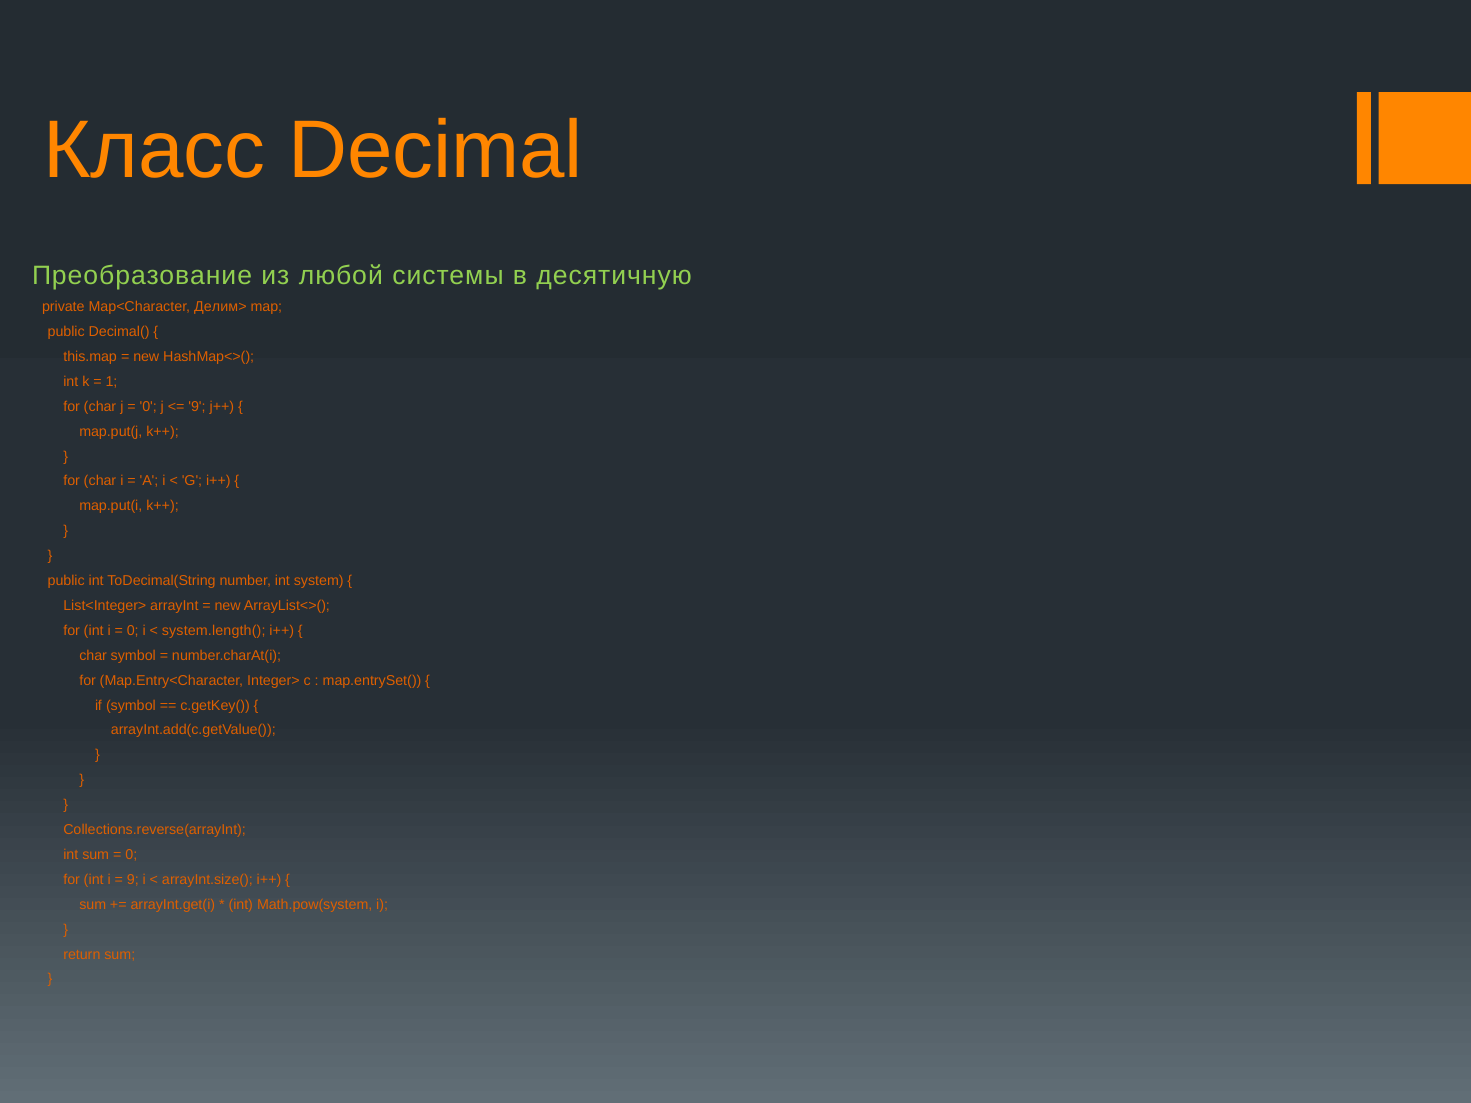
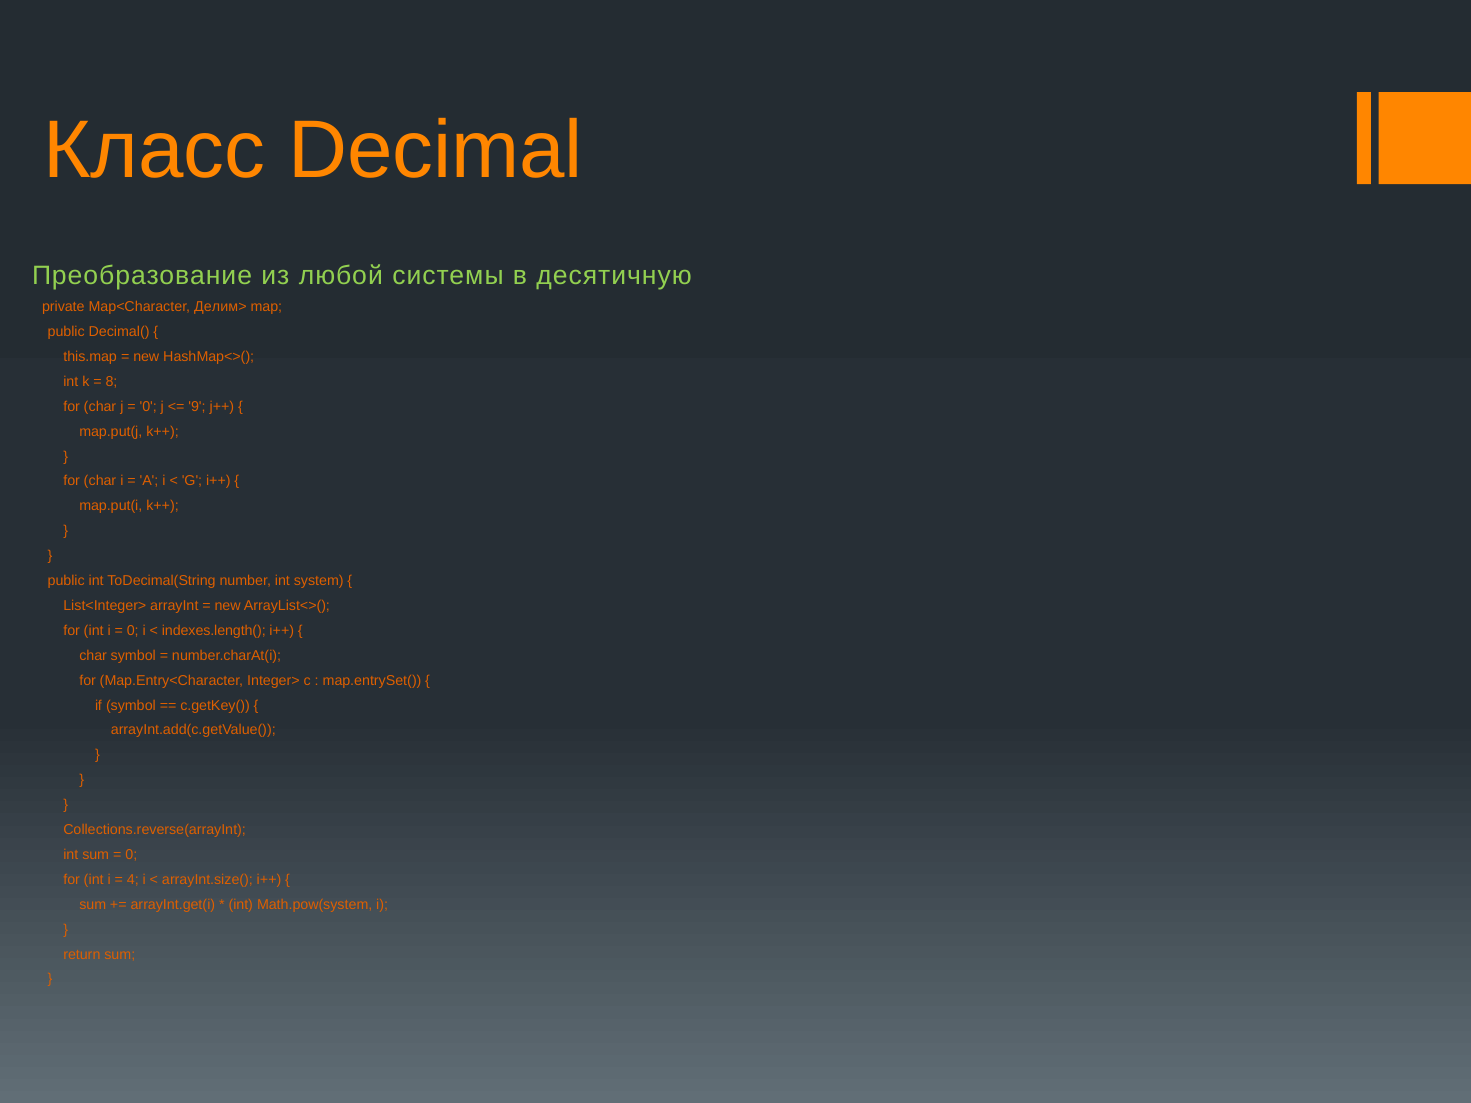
1: 1 -> 8 (111, 382)
system.length(: system.length( -> indexes.length( (214, 631)
9: 9 -> 4 (133, 880)
